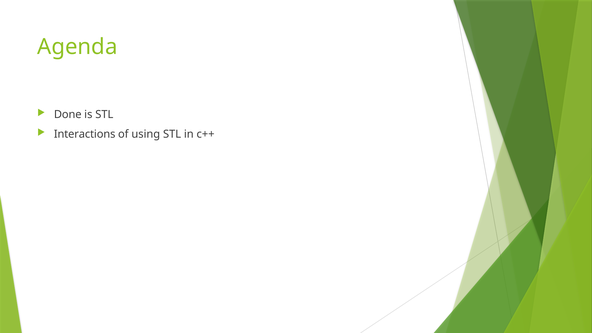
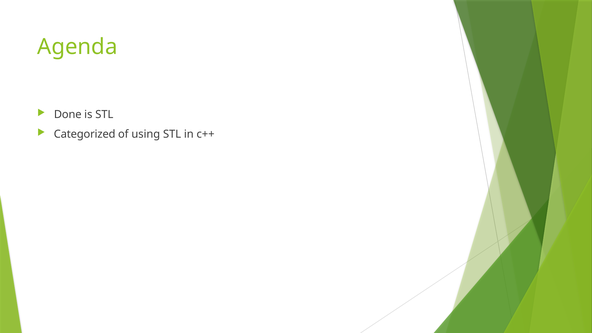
Interactions: Interactions -> Categorized (85, 134)
